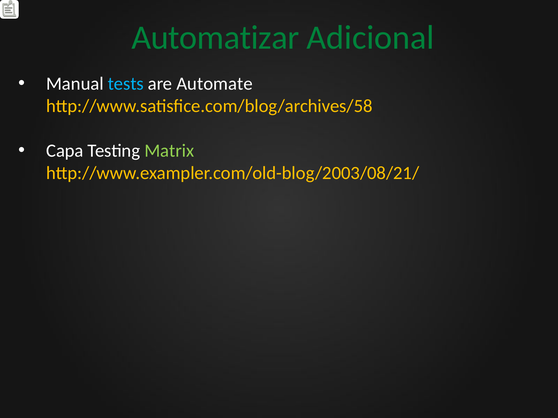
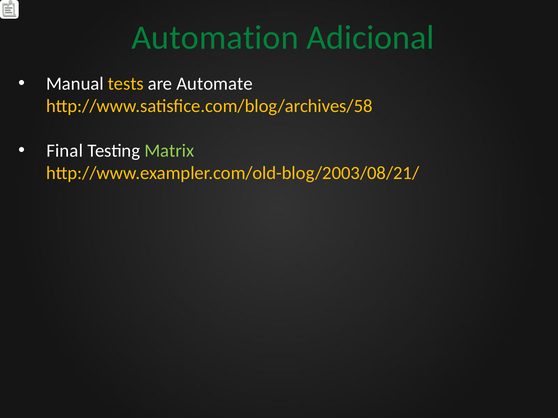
Automatizar: Automatizar -> Automation (215, 38)
tests colour: light blue -> yellow (126, 84)
Capa: Capa -> Final (65, 151)
